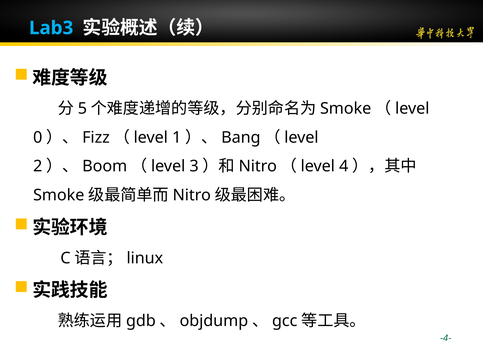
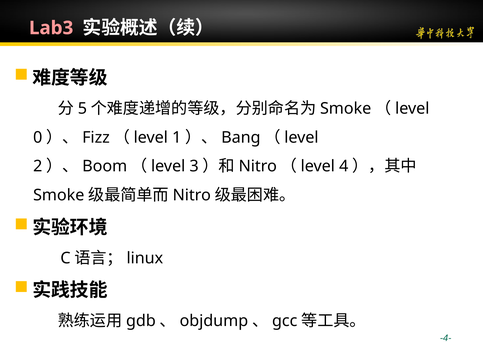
Lab3 colour: light blue -> pink (51, 28)
